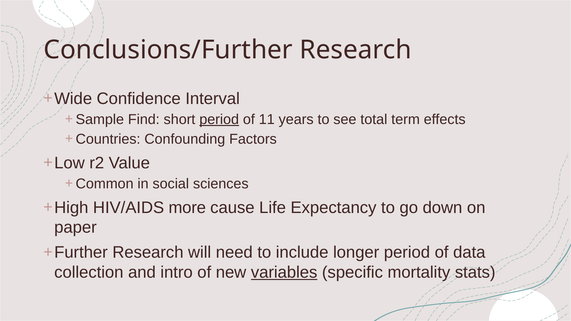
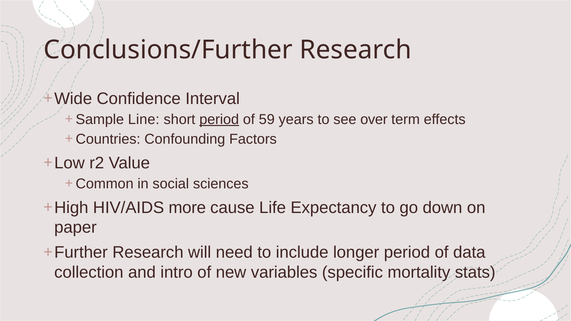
Find: Find -> Line (144, 119)
11: 11 -> 59 (267, 119)
total: total -> over (374, 119)
variables underline: present -> none (284, 272)
